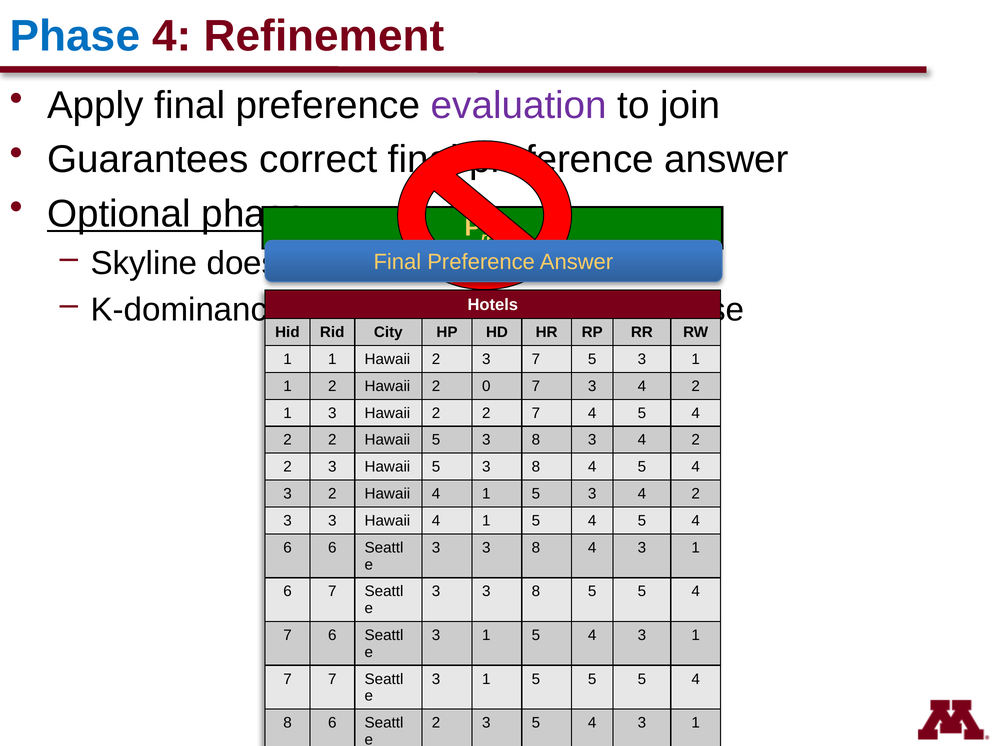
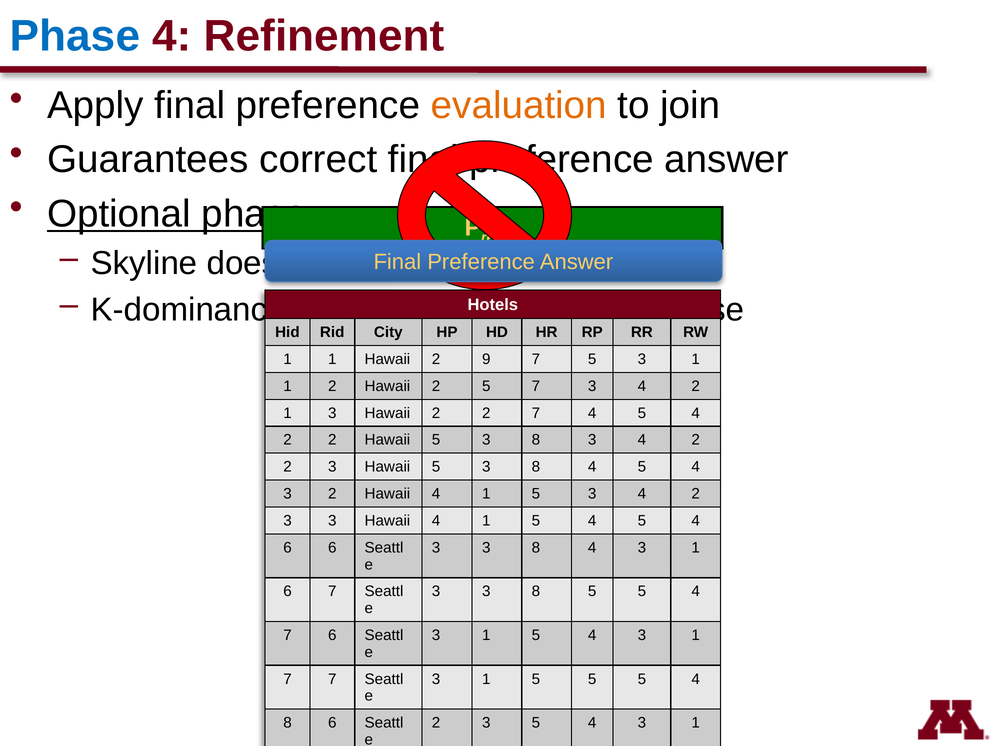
evaluation colour: purple -> orange (519, 105)
Hawaii 2 3: 3 -> 9 (486, 359)
2 0: 0 -> 5 (486, 386)
